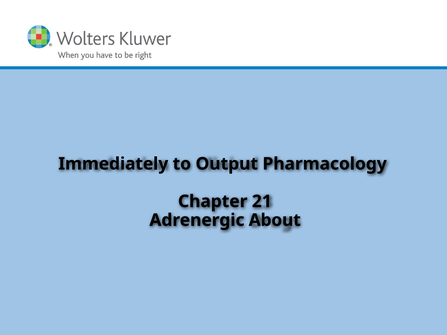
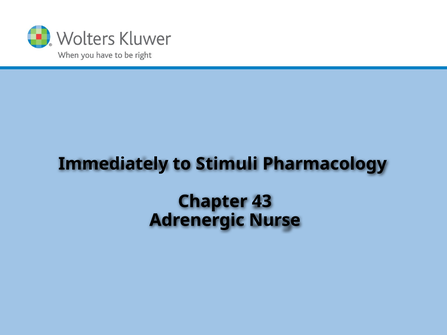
Output: Output -> Stimuli (227, 164)
21: 21 -> 43 (262, 202)
About: About -> Nurse (275, 220)
